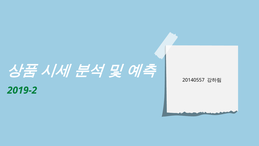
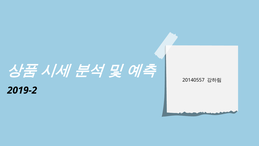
2019-2 colour: green -> black (22, 90)
